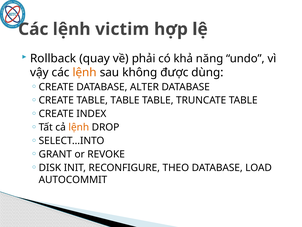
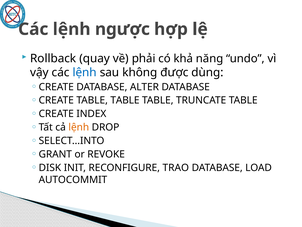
victim: victim -> ngược (122, 29)
lệnh colour: orange -> blue (85, 72)
THEO: THEO -> TRAO (176, 167)
